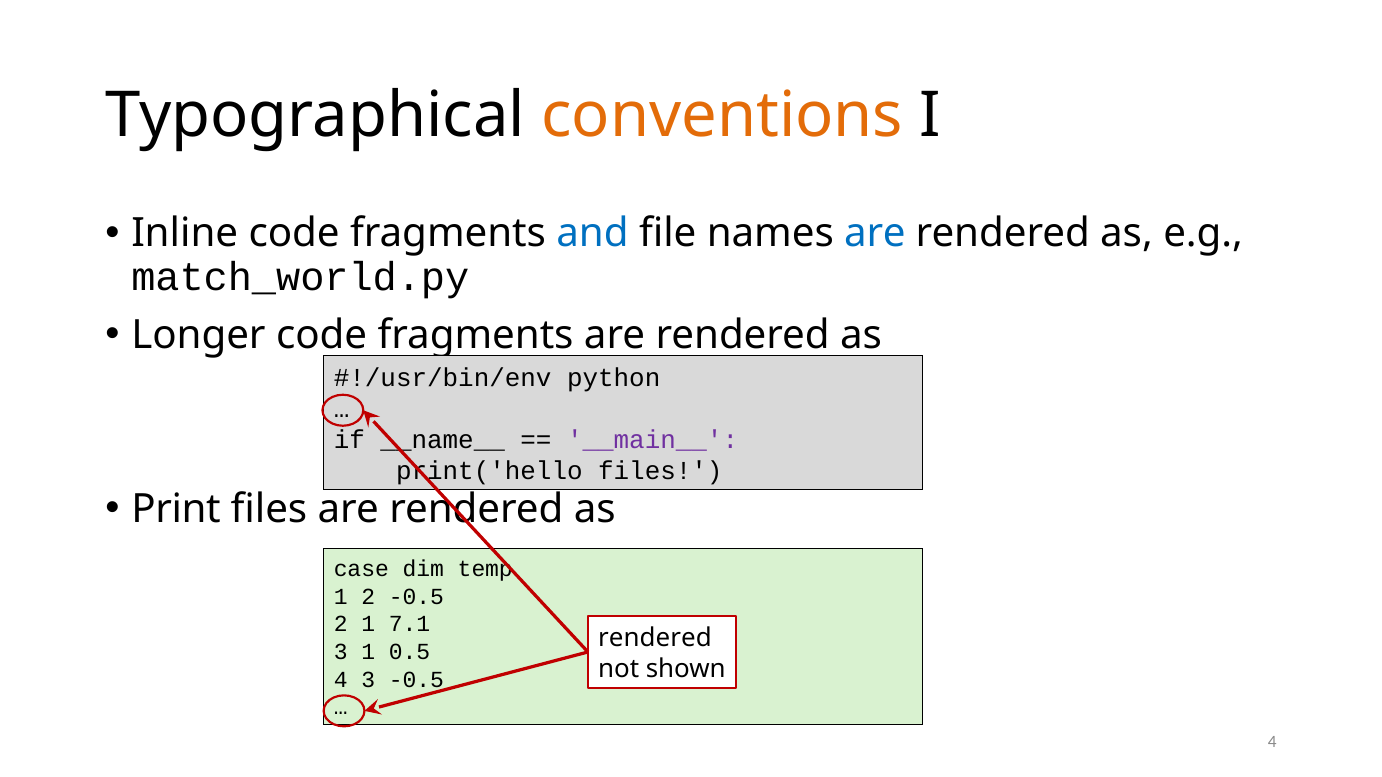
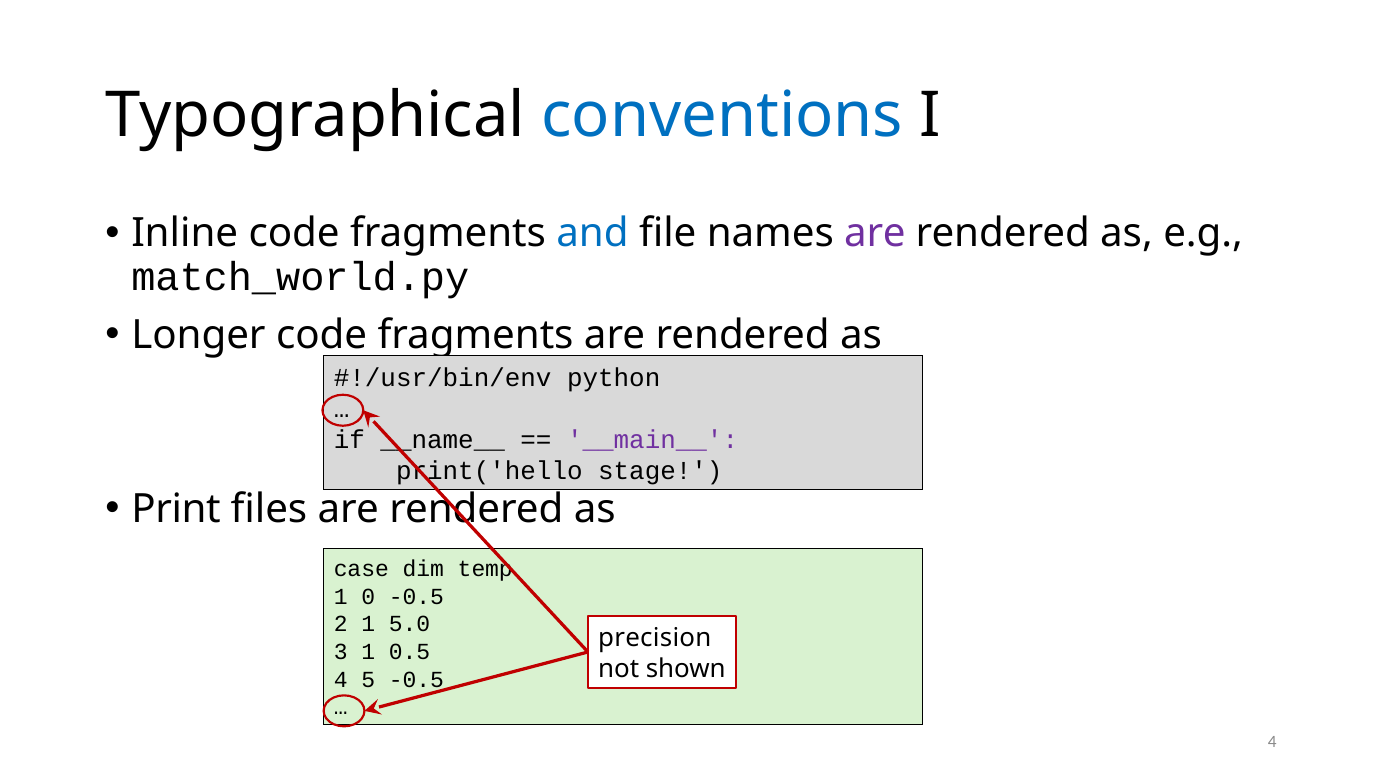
conventions colour: orange -> blue (722, 116)
are colour: blue -> purple (875, 234)
print('hello files: files -> stage (660, 471)
1 2: 2 -> 0 (368, 597)
7.1: 7.1 -> 5.0 (410, 625)
rendered: rendered -> precision (655, 639)
4 3: 3 -> 5 (368, 680)
